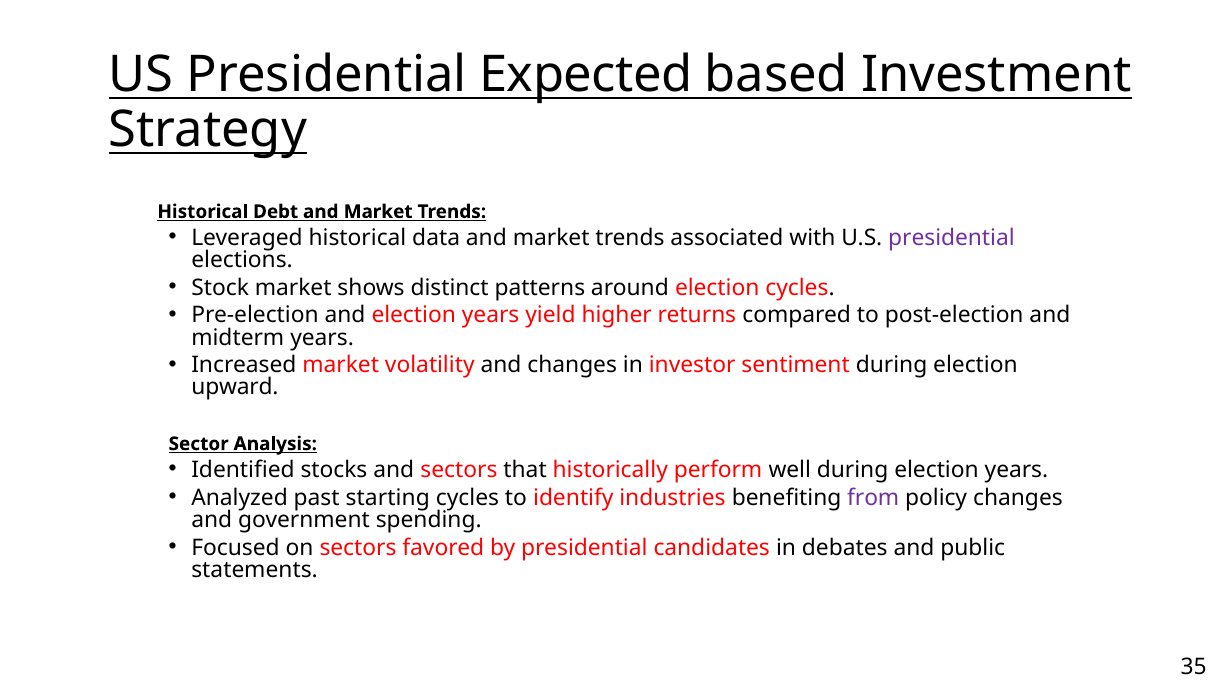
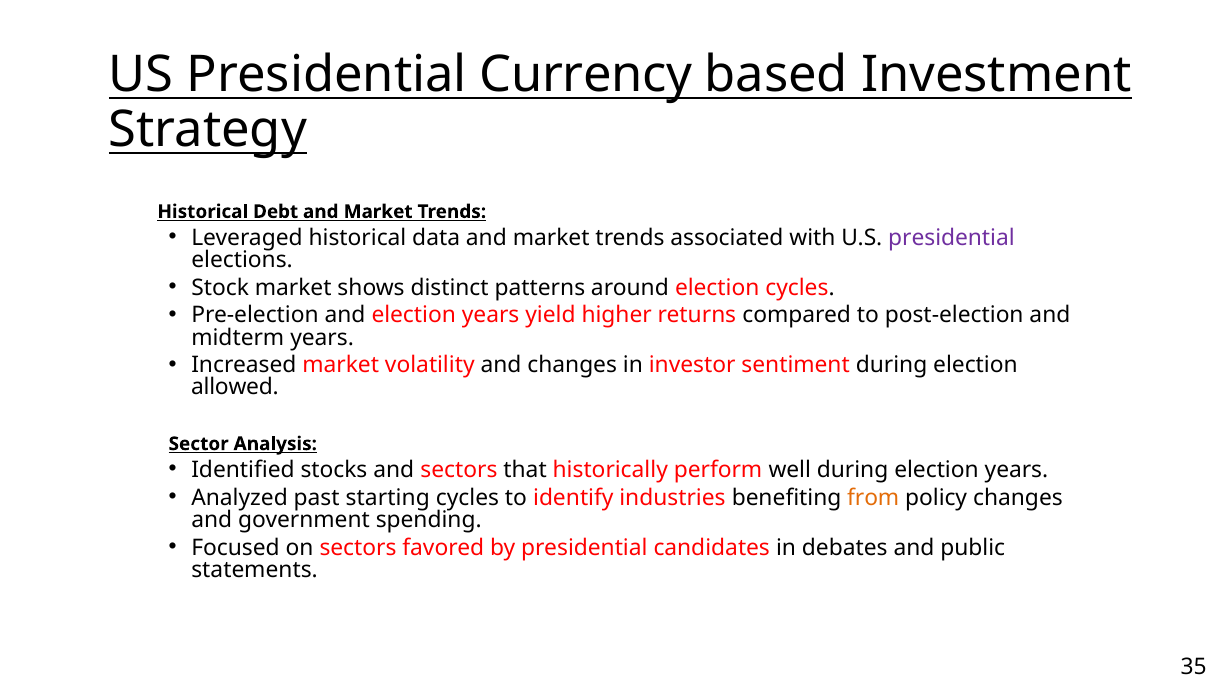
Expected: Expected -> Currency (586, 75)
upward: upward -> allowed (235, 387)
from colour: purple -> orange (873, 498)
